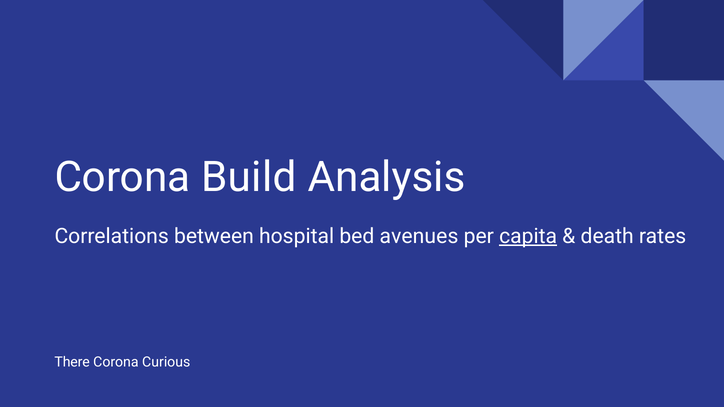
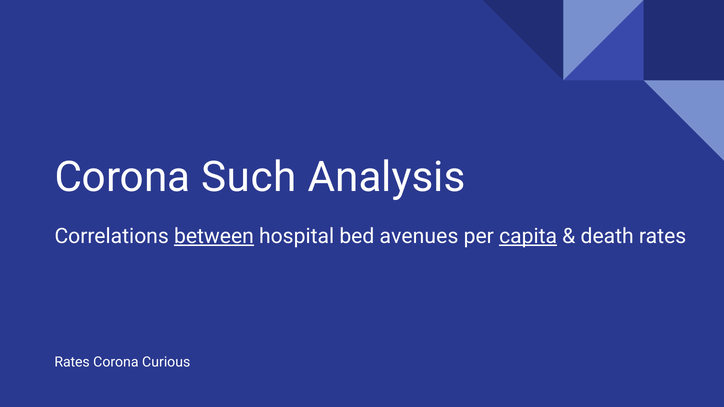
Build: Build -> Such (249, 177)
between underline: none -> present (214, 236)
There: There -> Rates (72, 363)
